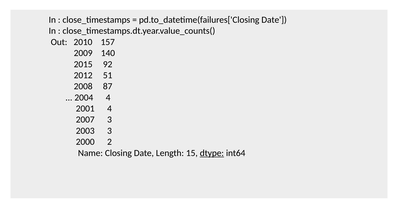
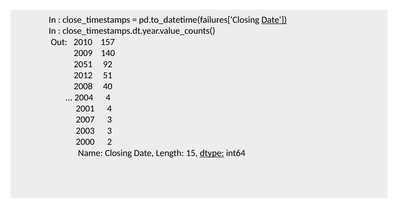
Date underline: none -> present (274, 20)
2015: 2015 -> 2051 (83, 64)
87: 87 -> 40 (108, 87)
